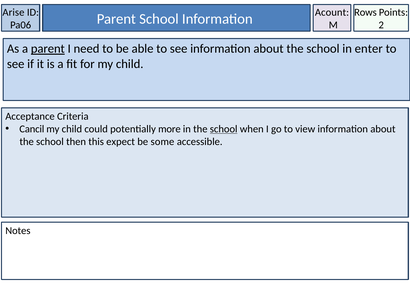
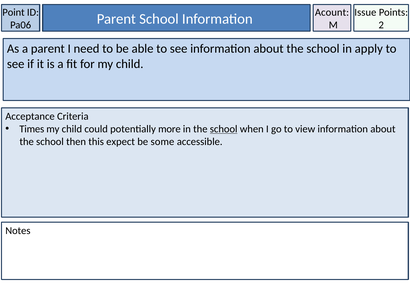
Arise: Arise -> Point (14, 12)
Rows: Rows -> Issue (365, 12)
parent underline: present -> none (48, 49)
enter: enter -> apply (369, 49)
Cancil: Cancil -> Times (32, 129)
